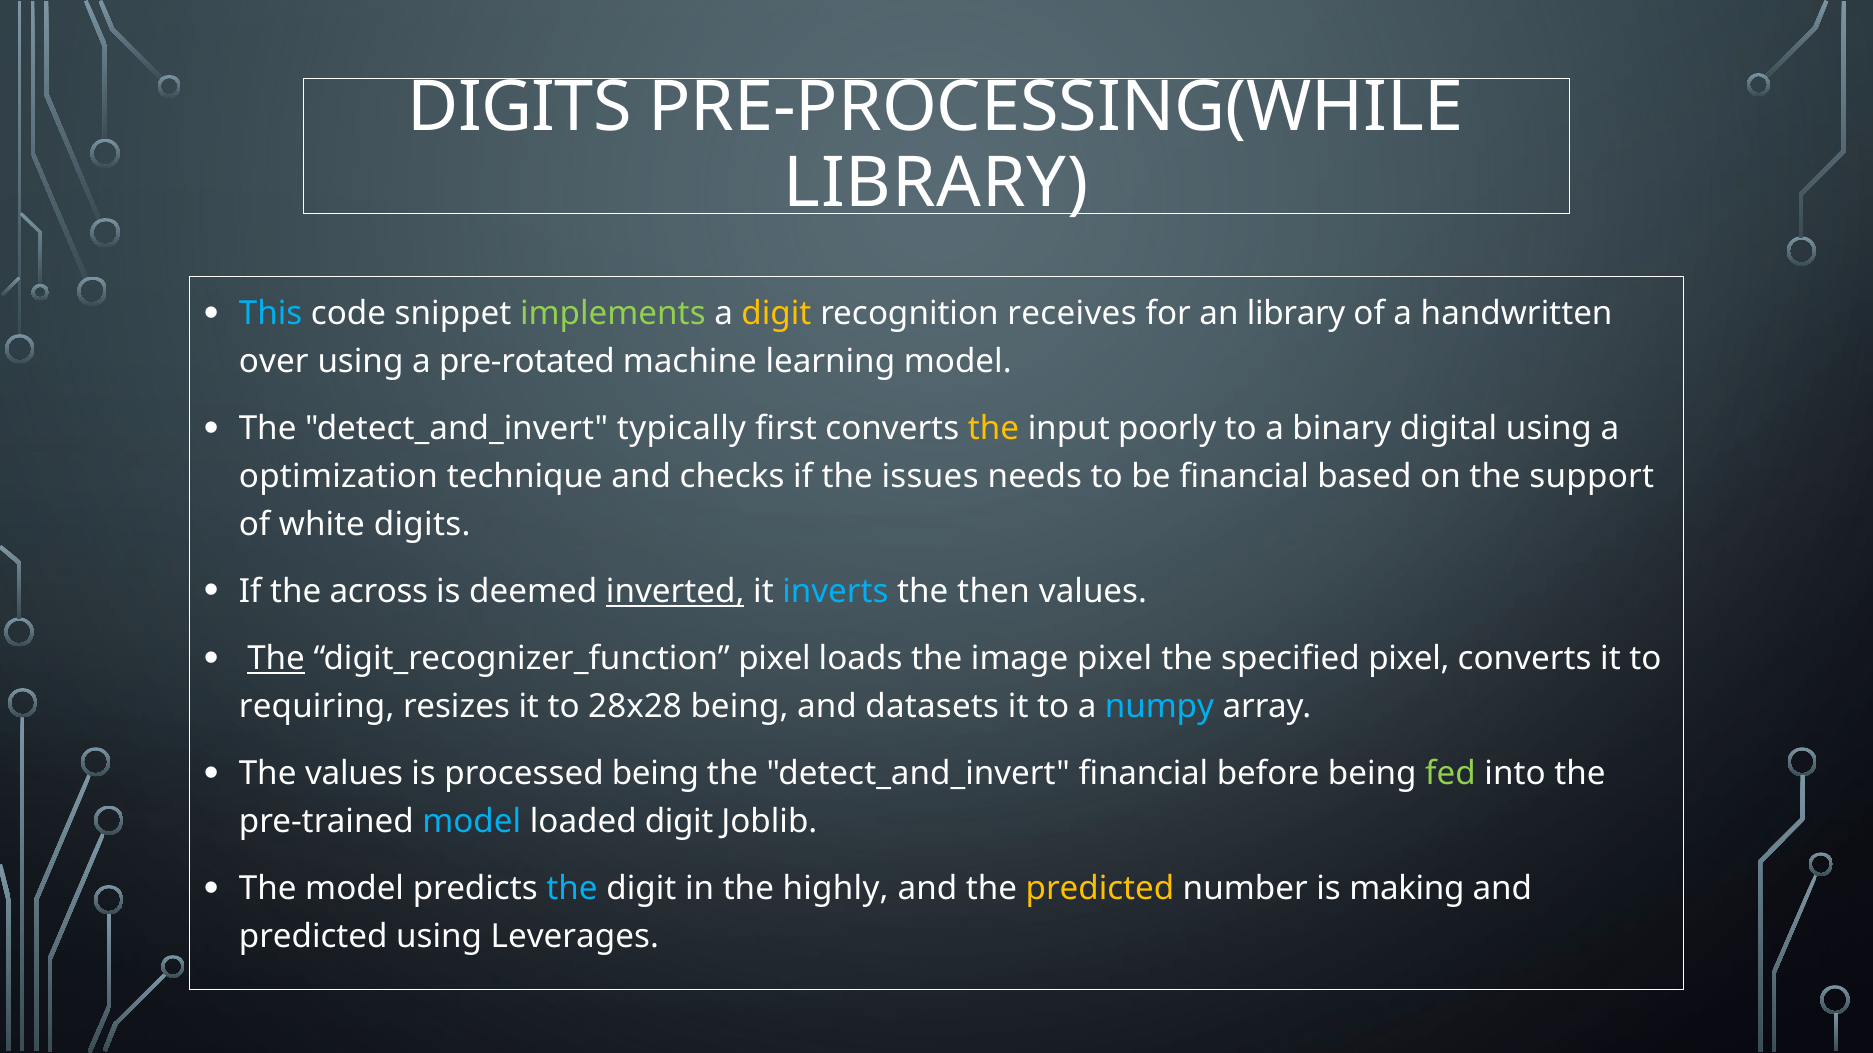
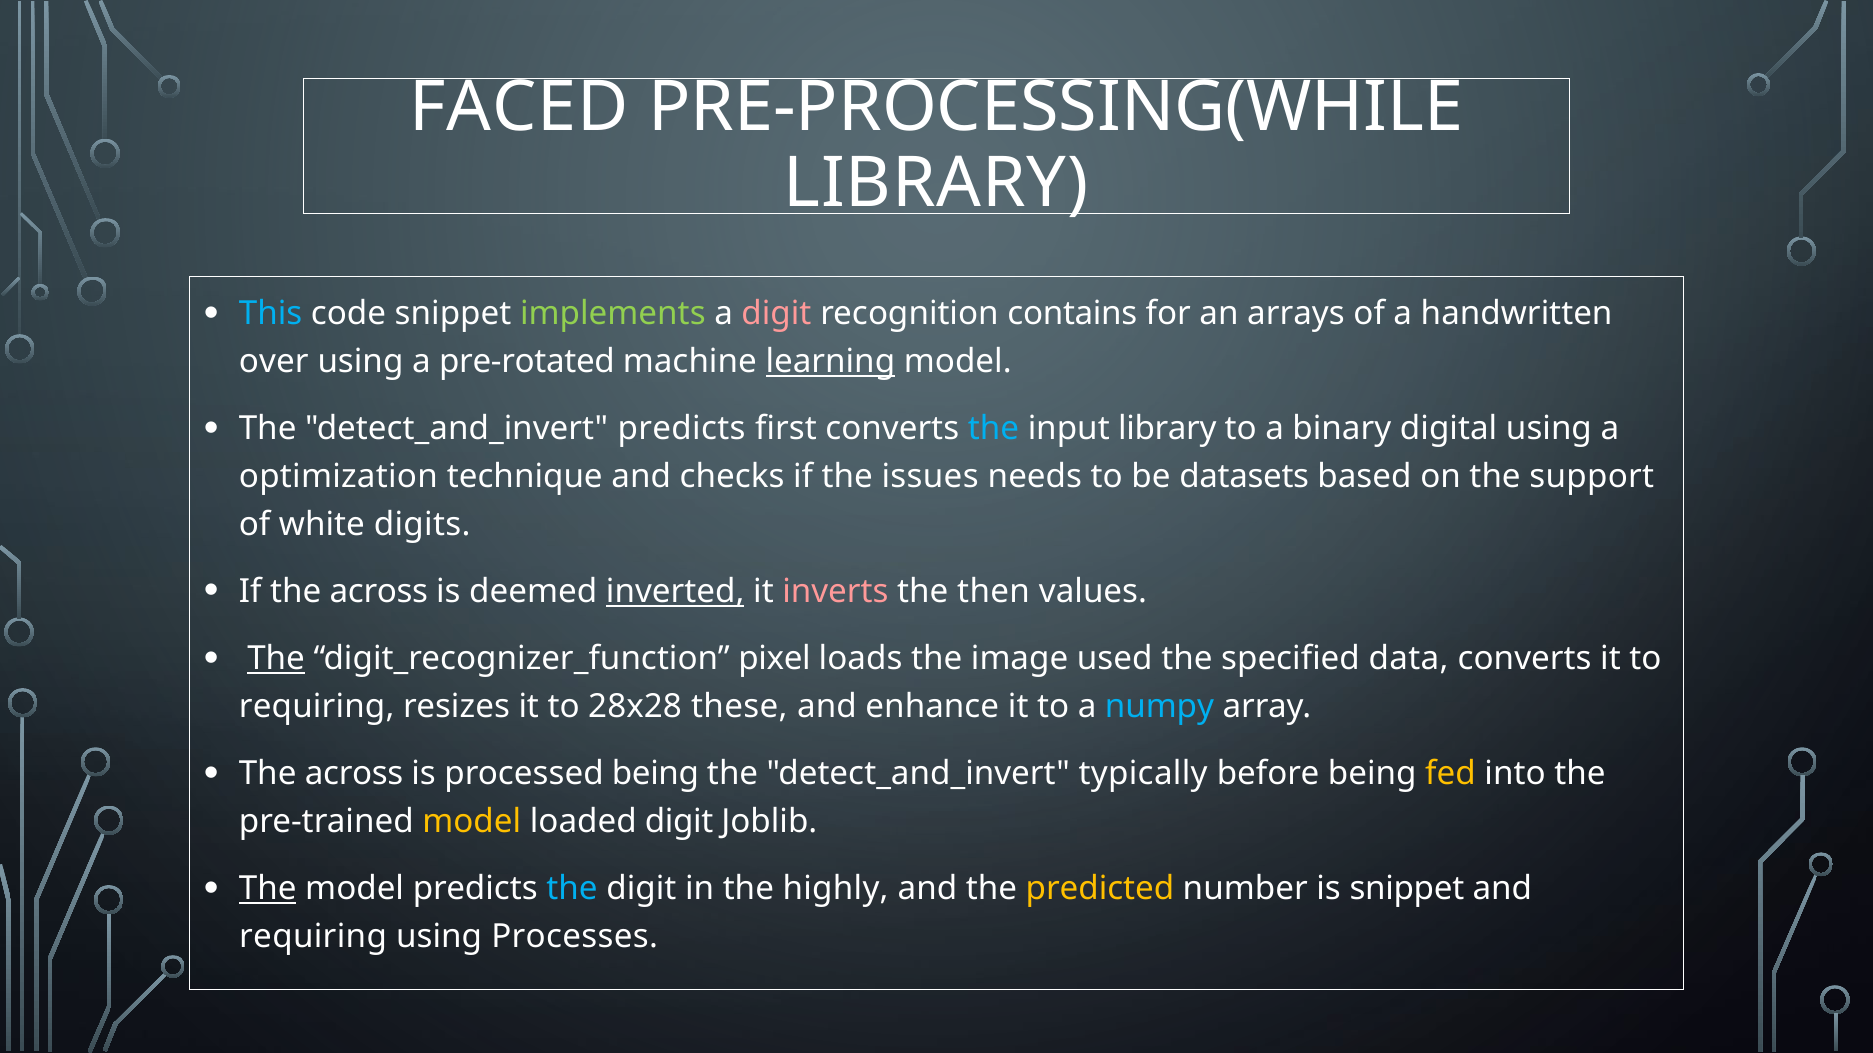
DIGITS: DIGITS -> FACED (519, 108)
digit colour: yellow -> pink (776, 314)
receives: receives -> contains (1072, 314)
an library: library -> arrays (1296, 314)
learning underline: none -> present (830, 362)
detect_and_invert typically: typically -> predicts (682, 429)
the colour: yellow -> light blue (994, 429)
input poorly: poorly -> library (1167, 429)
be financial: financial -> datasets (1244, 477)
inverts colour: light blue -> pink (835, 592)
image pixel: pixel -> used (1115, 659)
specified pixel: pixel -> data (1409, 659)
28x28 being: being -> these (739, 707)
datasets: datasets -> enhance (932, 707)
values: values -> across (354, 774)
detect_and_invert financial: financial -> typically (1143, 774)
fed colour: light green -> yellow (1451, 774)
model colour: light blue -> yellow (472, 822)
The underline: none -> present (268, 889)
is making: making -> snippet (1407, 889)
predicted: predicted -> requiring (313, 937)
Leverages: Leverages -> Processes (575, 937)
